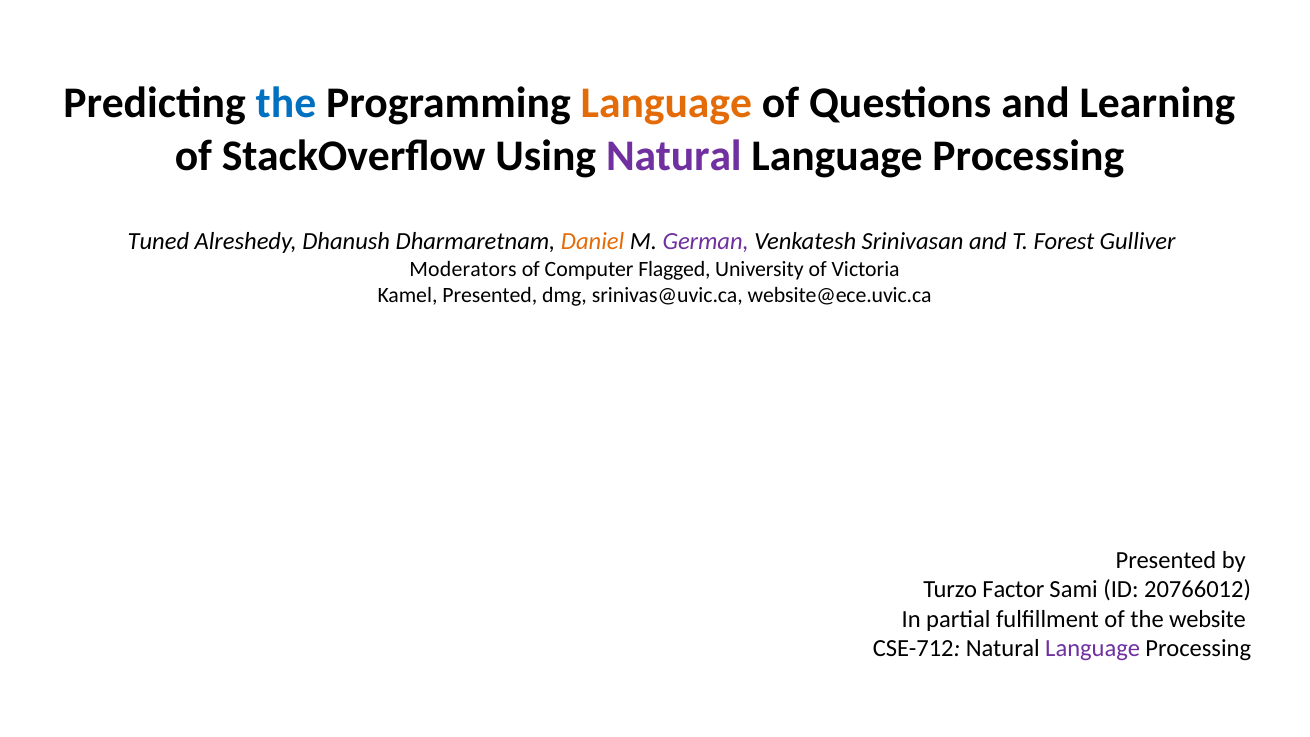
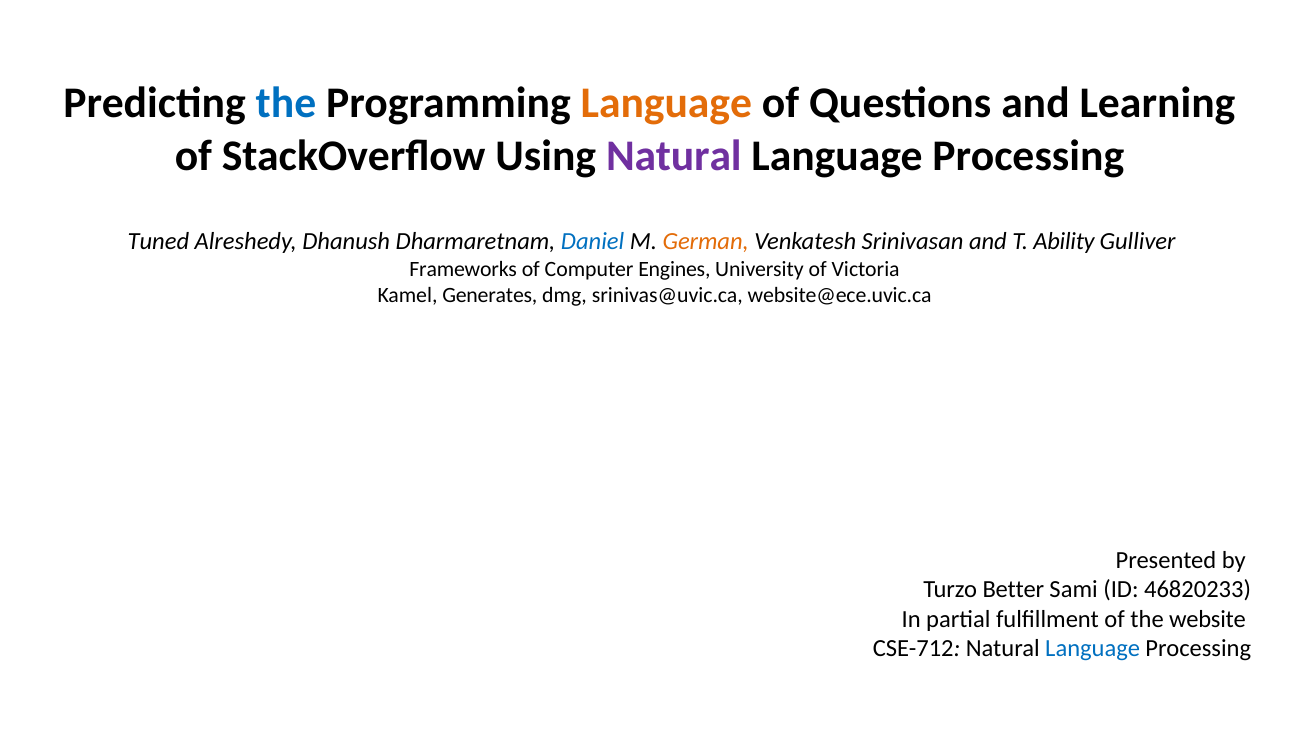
Daniel colour: orange -> blue (593, 241)
German colour: purple -> orange (706, 241)
Forest: Forest -> Ability (1064, 241)
Moderators: Moderators -> Frameworks (463, 269)
Flagged: Flagged -> Engines (674, 269)
Kamel Presented: Presented -> Generates (490, 295)
Factor: Factor -> Better (1013, 589)
20766012: 20766012 -> 46820233 (1198, 589)
Language colour: purple -> blue (1093, 648)
